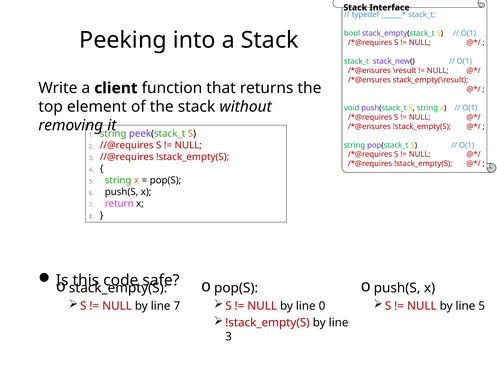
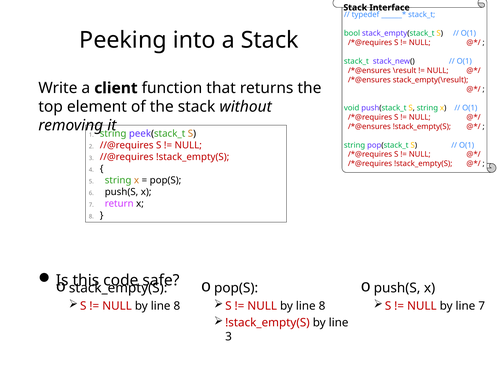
7: 7 -> 8 (177, 306)
0: 0 -> 8 (322, 306)
line 5: 5 -> 7 (482, 306)
